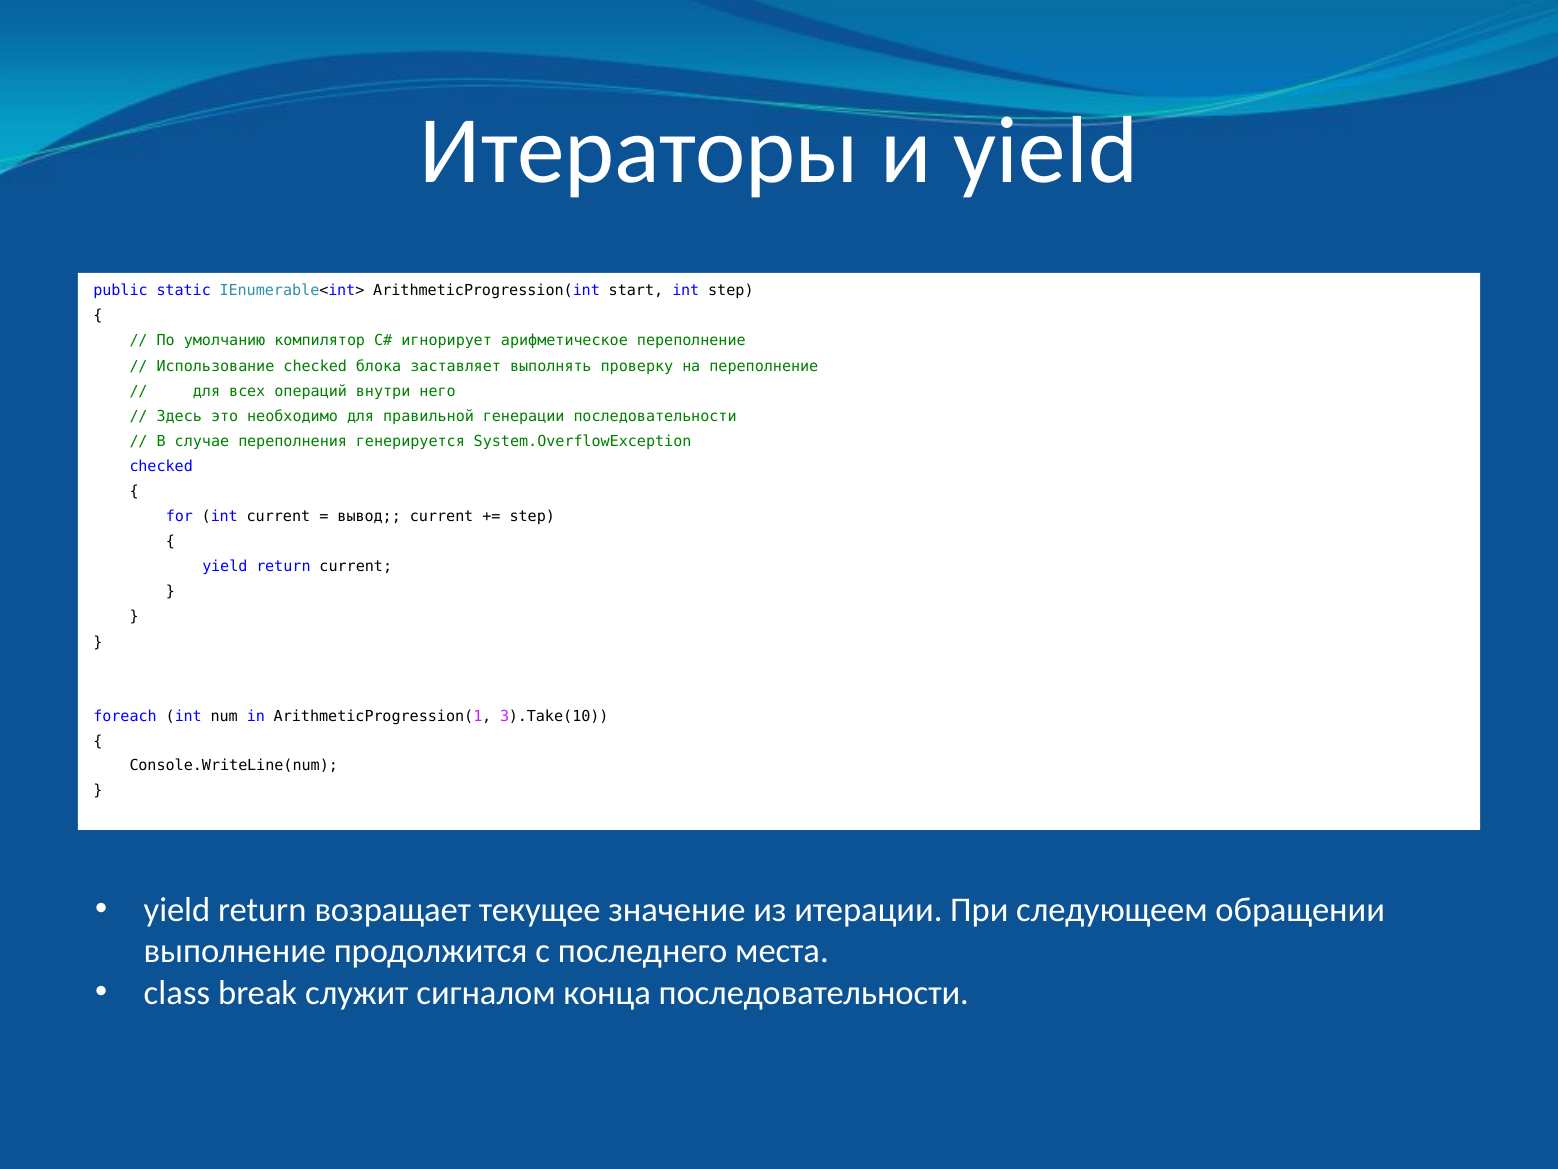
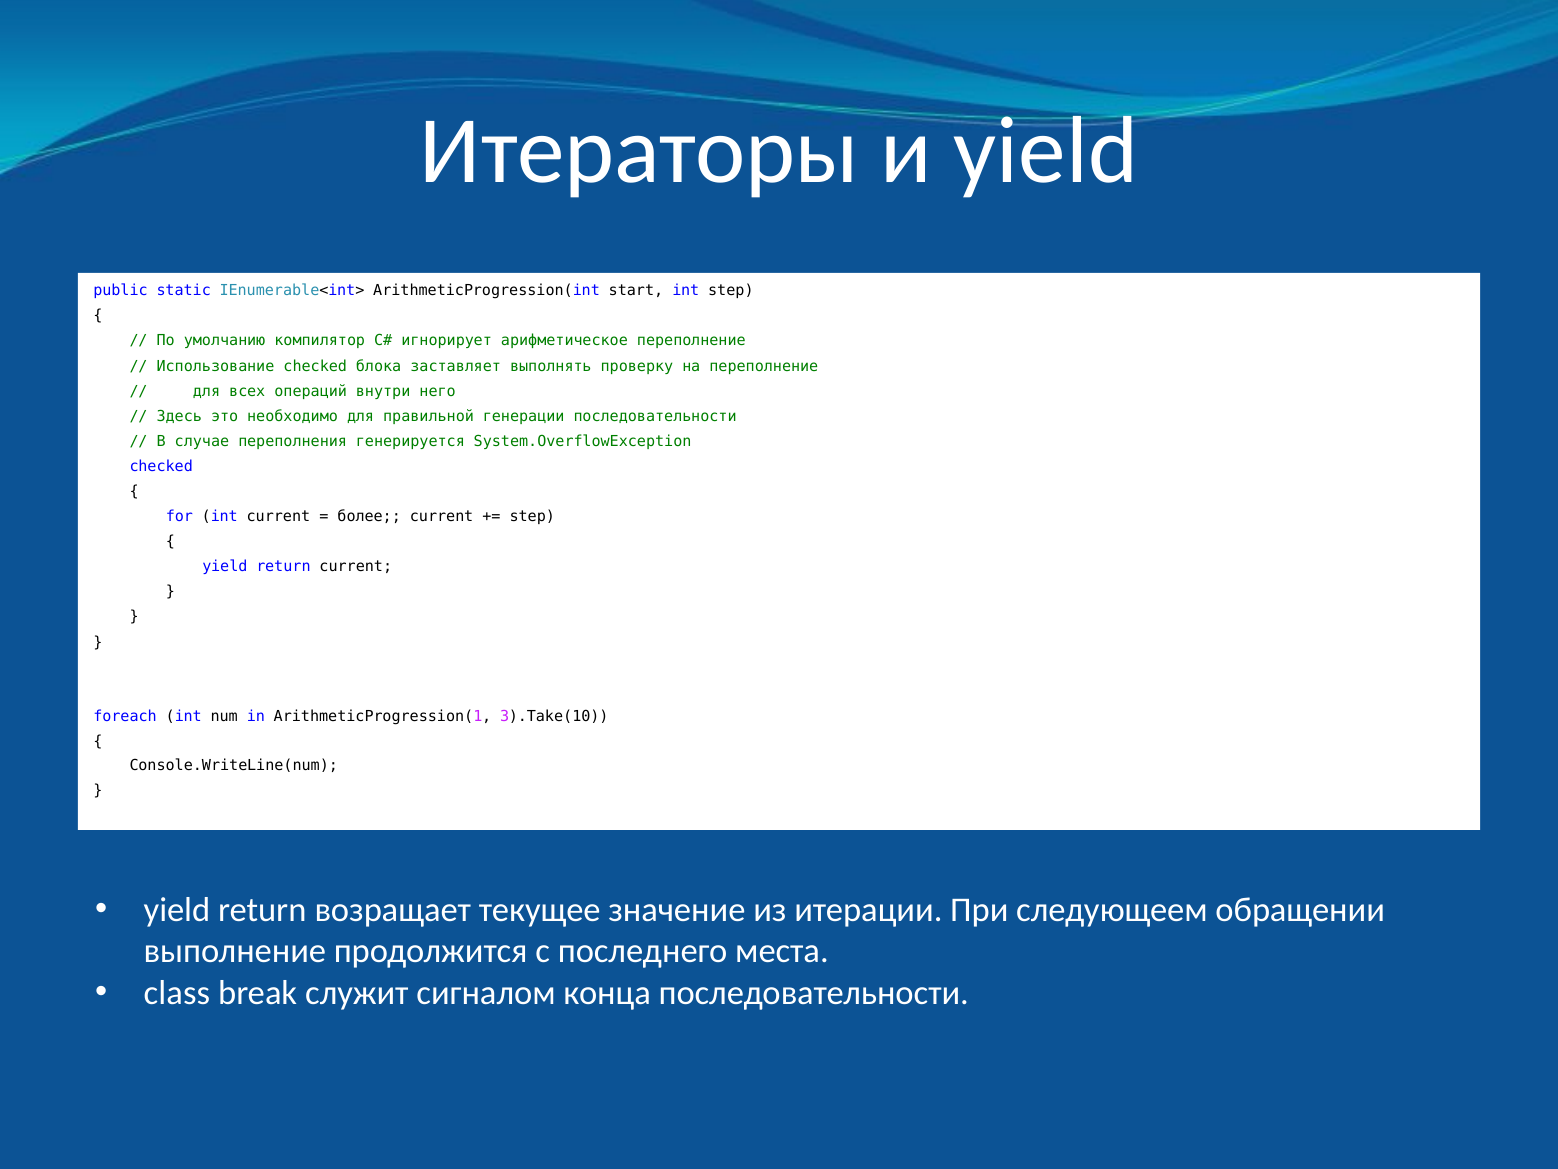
вывод: вывод -> более (369, 516)
